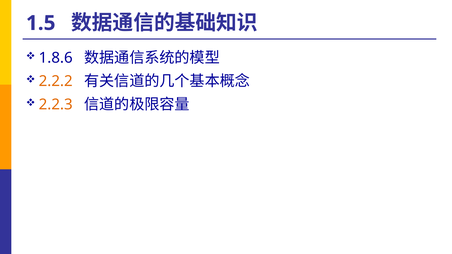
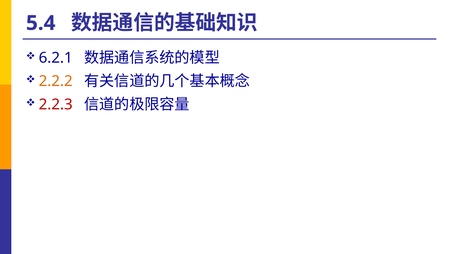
1.5: 1.5 -> 5.4 (41, 23)
1.8.6: 1.8.6 -> 6.2.1 (56, 58)
2.2.3 colour: orange -> red (56, 105)
